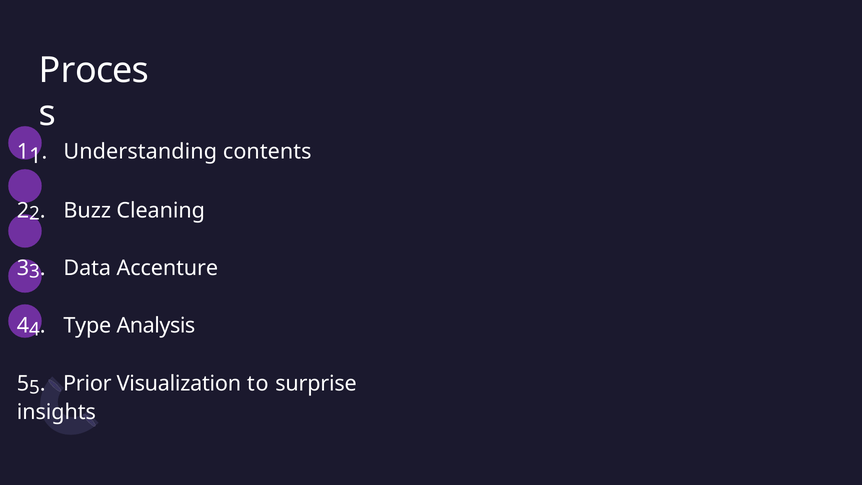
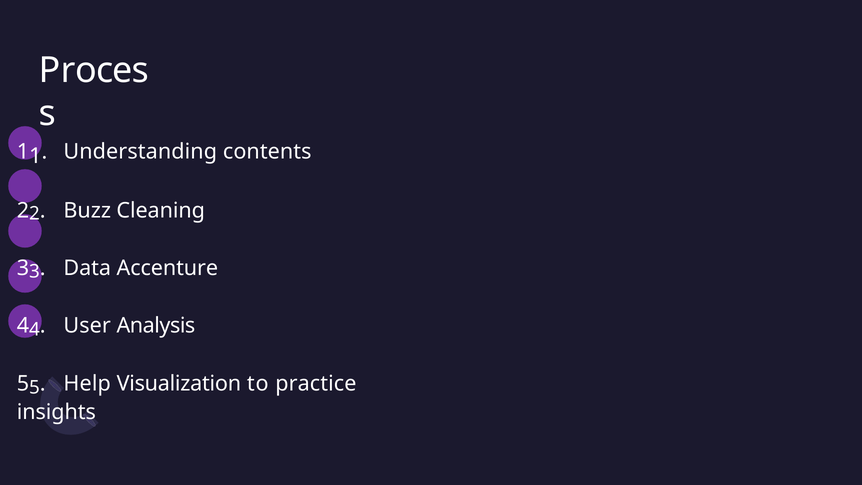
Type: Type -> User (87, 326)
Prior: Prior -> Help (87, 383)
surprise: surprise -> practice (316, 383)
